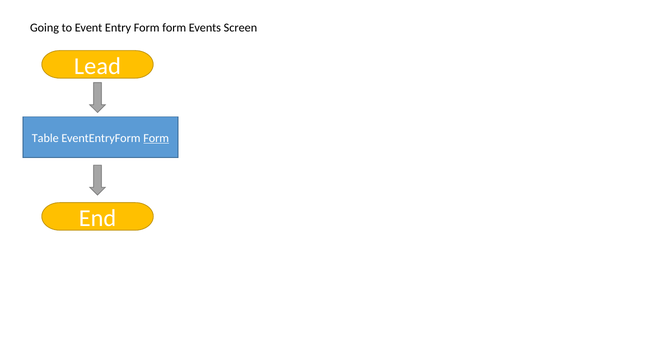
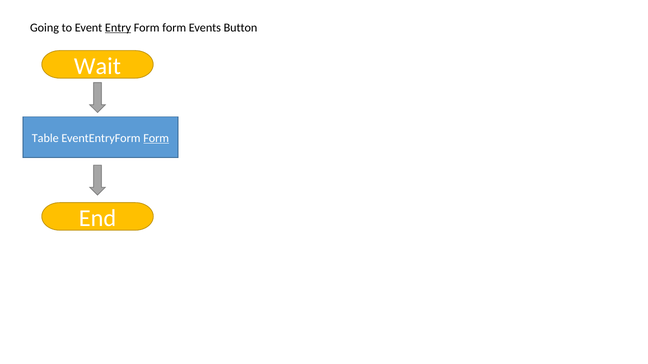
Entry underline: none -> present (118, 28)
Screen: Screen -> Button (240, 28)
Lead: Lead -> Wait (97, 66)
